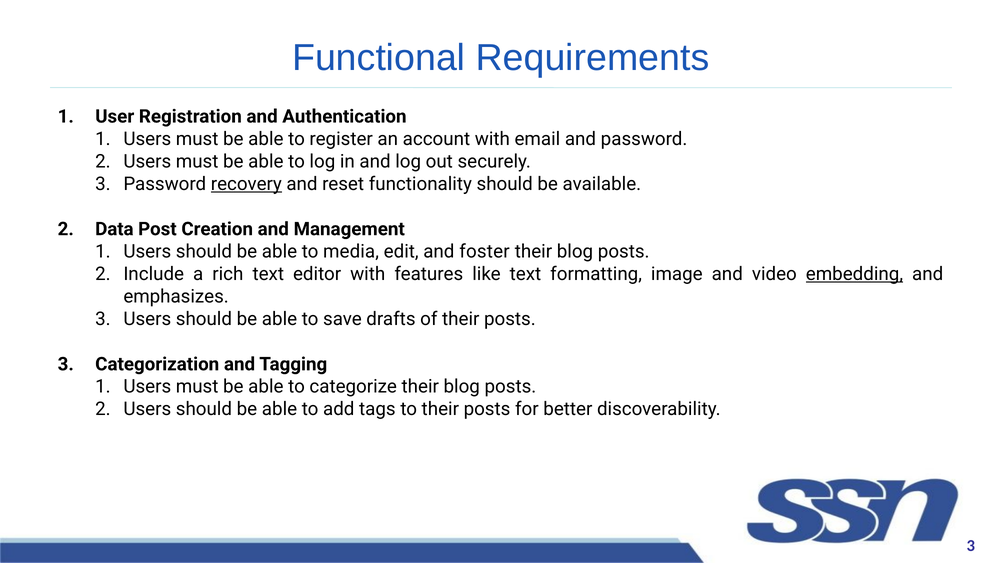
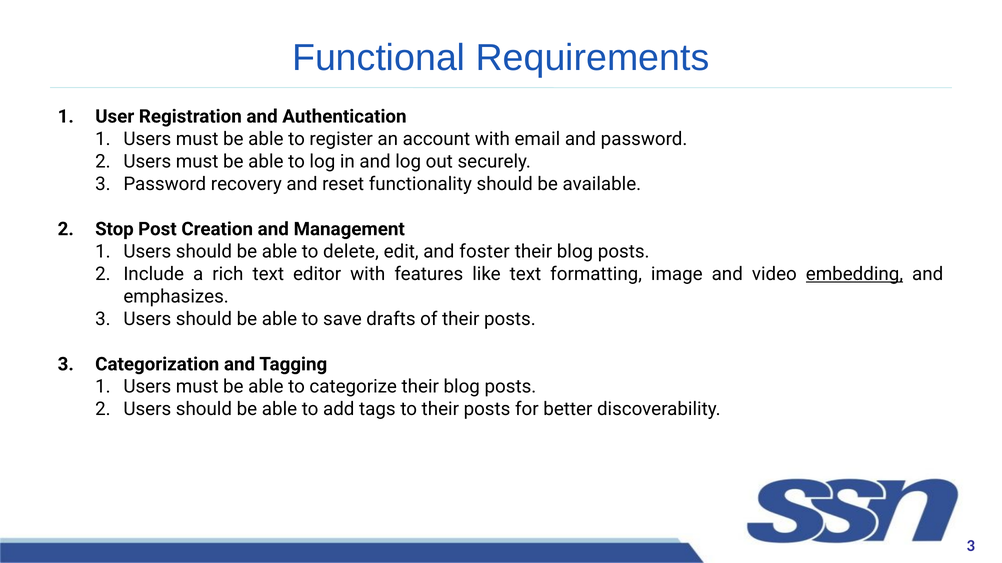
recovery underline: present -> none (246, 184)
Data: Data -> Stop (114, 229)
media: media -> delete (351, 252)
